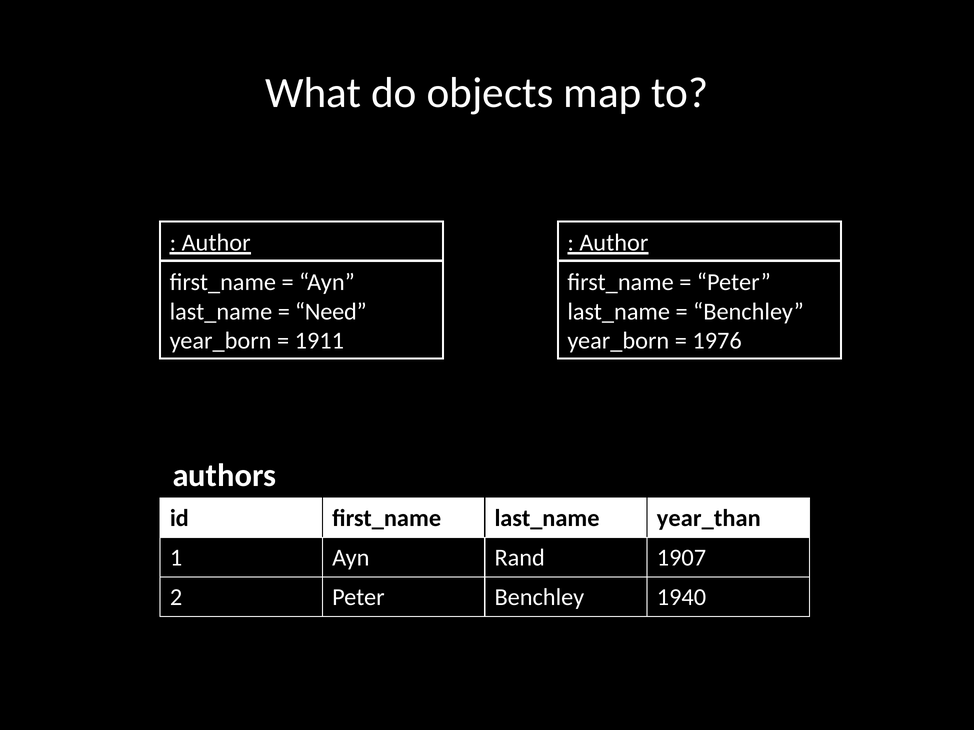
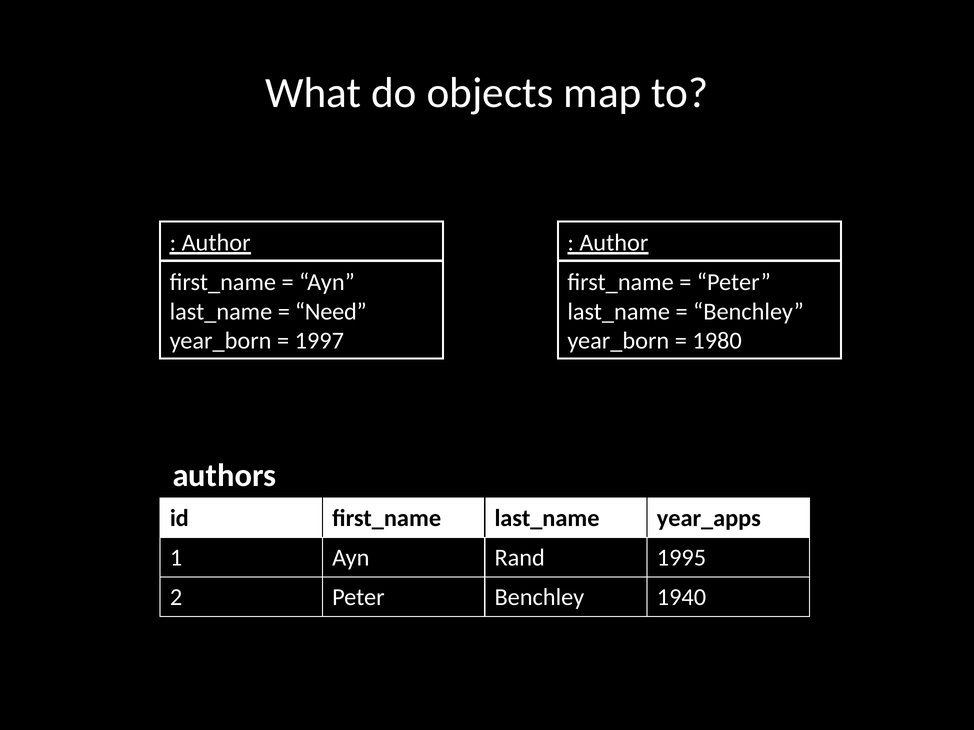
1911: 1911 -> 1997 (319, 341)
1976: 1976 -> 1980 (717, 341)
year_than: year_than -> year_apps (709, 519)
1907: 1907 -> 1995 (681, 558)
